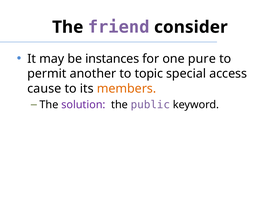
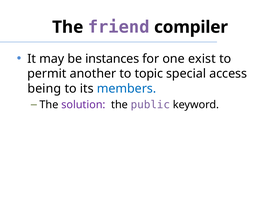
consider: consider -> compiler (191, 27)
pure: pure -> exist (202, 59)
cause: cause -> being (44, 89)
members colour: orange -> blue (127, 89)
